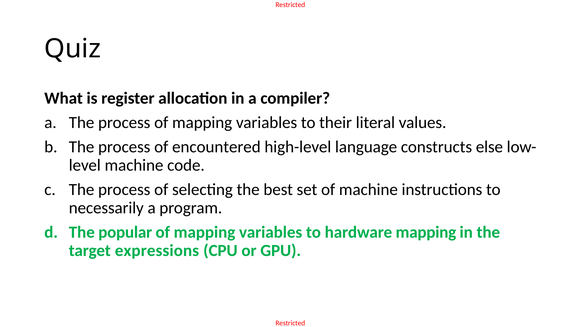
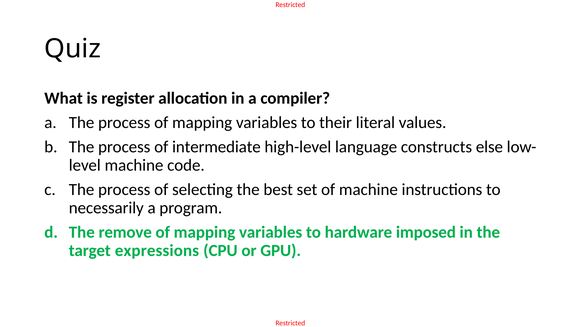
encountered: encountered -> intermediate (216, 147)
popular: popular -> remove (125, 232)
hardware mapping: mapping -> imposed (426, 232)
